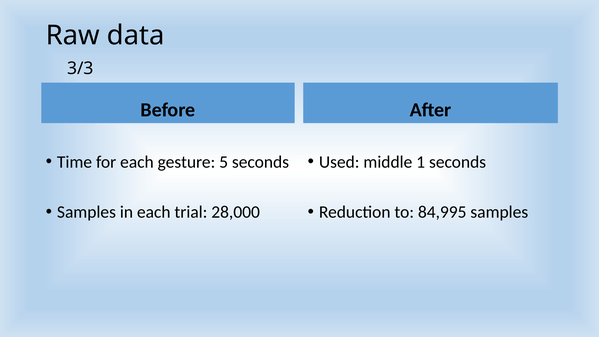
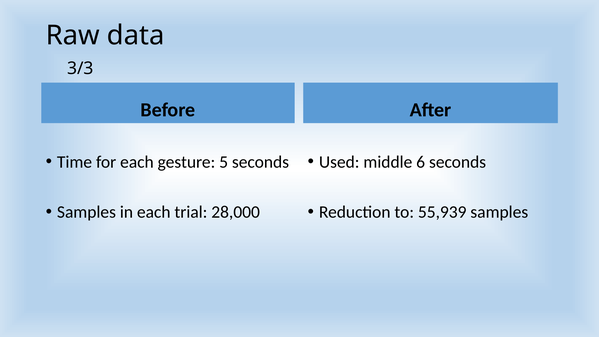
1: 1 -> 6 (421, 162)
84,995: 84,995 -> 55,939 (442, 212)
